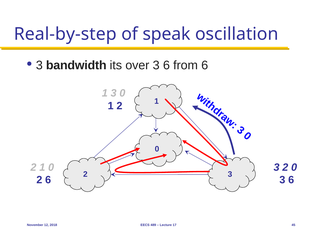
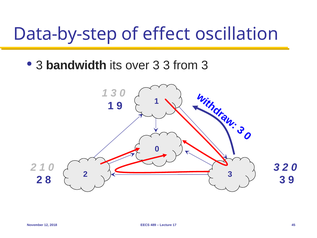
Real-by-step: Real-by-step -> Data-by-step (65, 34)
speak: speak -> effect (166, 34)
6: 6 -> 3 (166, 65)
from 6: 6 -> 3 (205, 65)
2: 2 -> 9 (119, 106)
2 6: 6 -> 8 (48, 180)
6: 6 -> 9 (291, 180)
